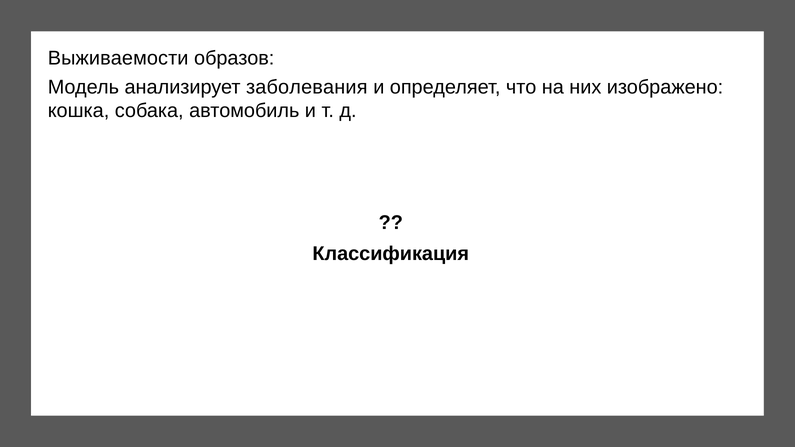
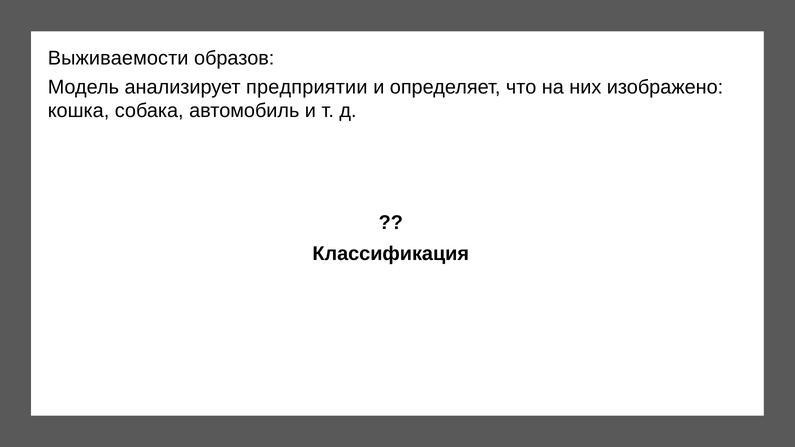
заболевания: заболевания -> предприятии (307, 87)
